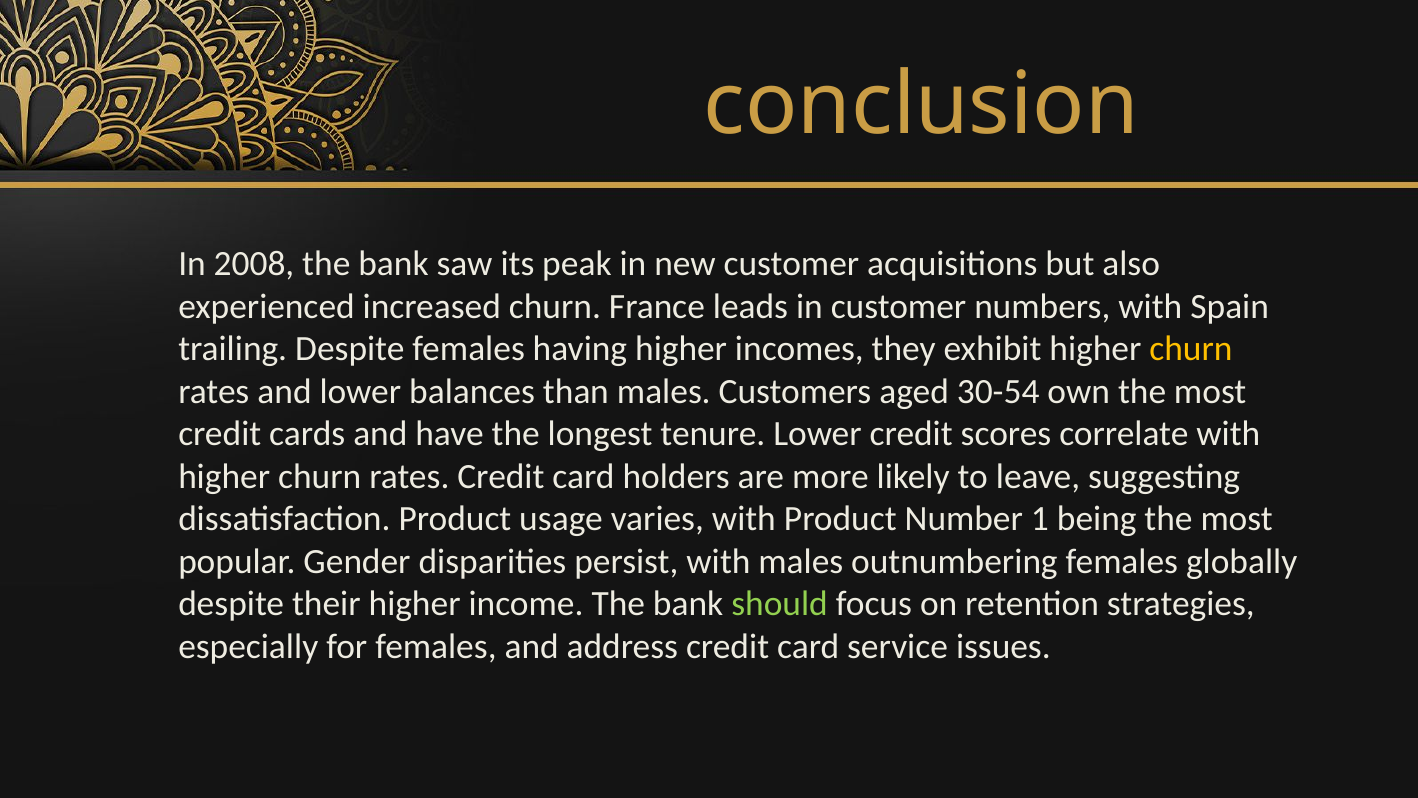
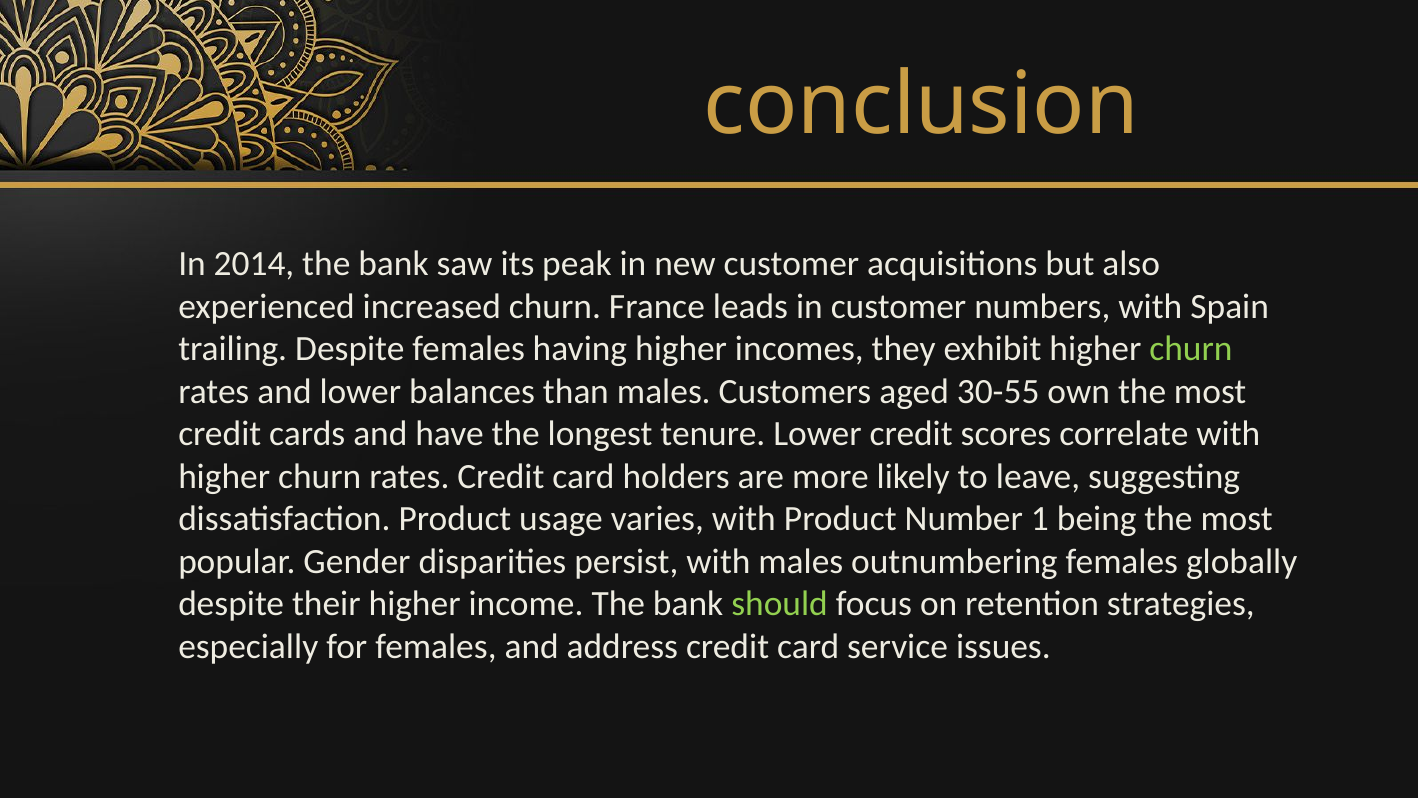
2008: 2008 -> 2014 (254, 264)
churn colour: yellow -> light green (1191, 349)
30-54: 30-54 -> 30-55 (998, 391)
